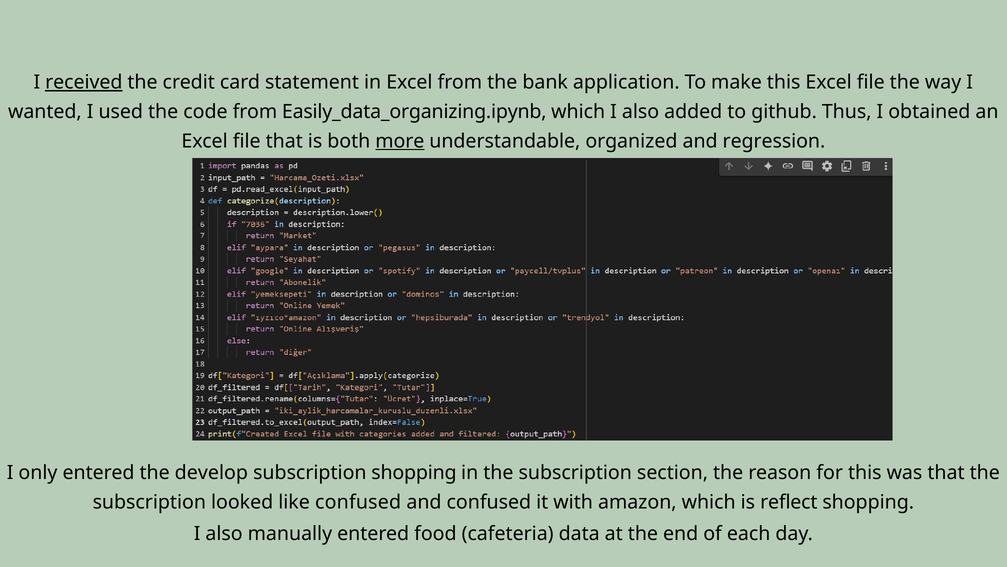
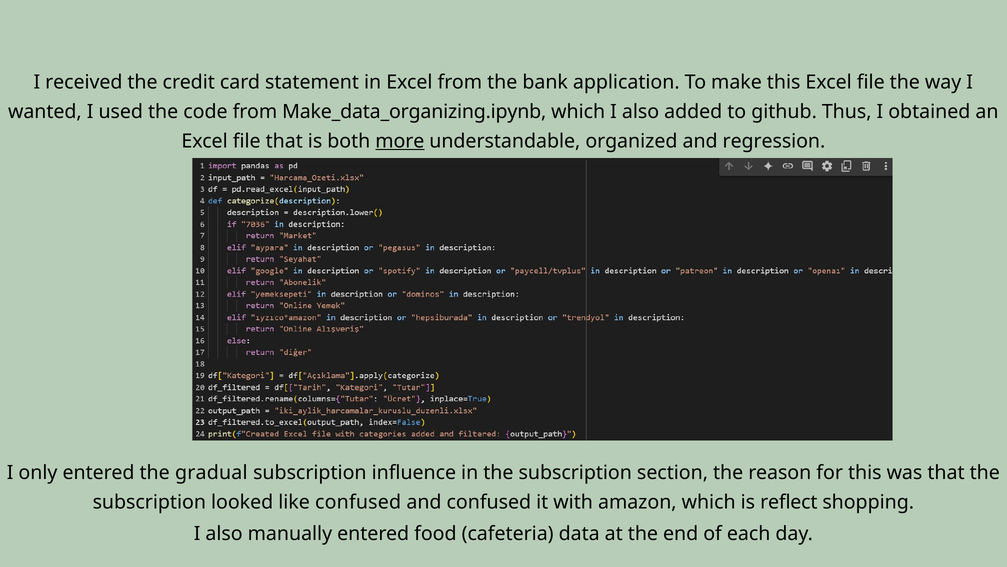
received underline: present -> none (84, 82)
Easily_data_organizing.ipynb: Easily_data_organizing.ipynb -> Make_data_organizing.ipynb (414, 112)
develop: develop -> gradual (211, 472)
subscription shopping: shopping -> influence (414, 472)
